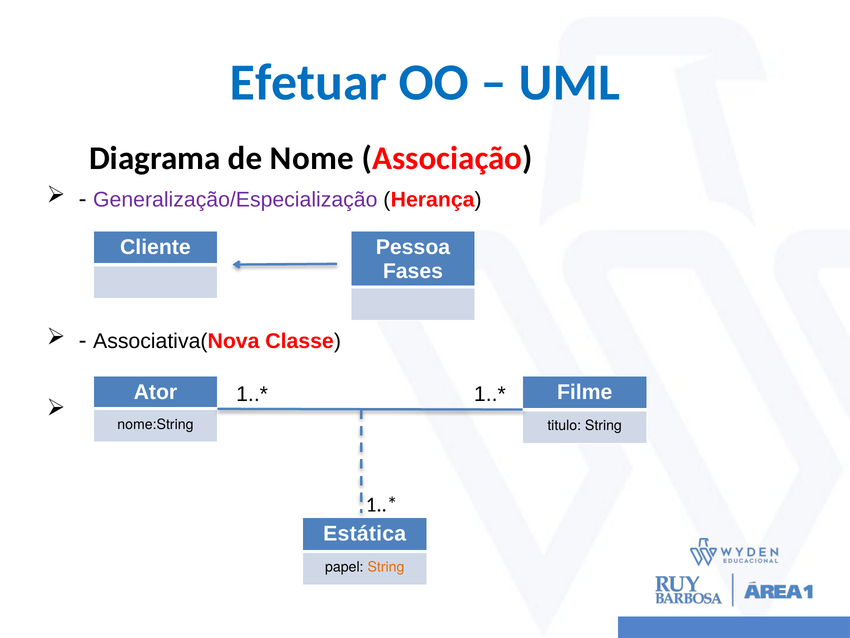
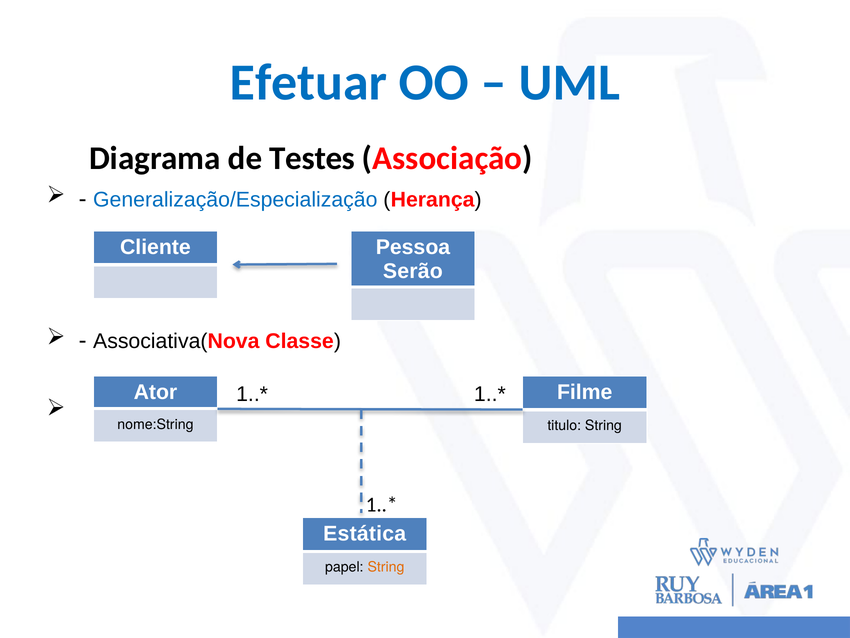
Nome: Nome -> Testes (312, 158)
Generalização/Especialização colour: purple -> blue (235, 199)
Fases: Fases -> Serão (413, 271)
